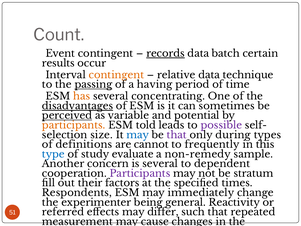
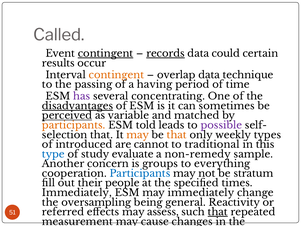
Count: Count -> Called (59, 35)
contingent underline: none -> present (106, 54)
batch: batch -> could (226, 54)
relative: relative -> overlap (176, 75)
passing underline: present -> none (93, 85)
has colour: orange -> purple (82, 96)
potential: potential -> matched (197, 116)
size: size -> that (102, 135)
may colour: blue -> orange (138, 135)
that colour: purple -> orange (177, 135)
during: during -> weekly (233, 135)
definitions: definitions -> introduced (84, 144)
frequently: frequently -> traditional (212, 144)
is several: several -> groups (160, 164)
dependent: dependent -> everything (222, 164)
Participants colour: purple -> blue (140, 173)
factors: factors -> people (122, 183)
Respondents: Respondents -> Immediately (77, 193)
experimenter: experimenter -> oversampling (96, 202)
differ: differ -> assess (163, 212)
that underline: none -> present (218, 212)
